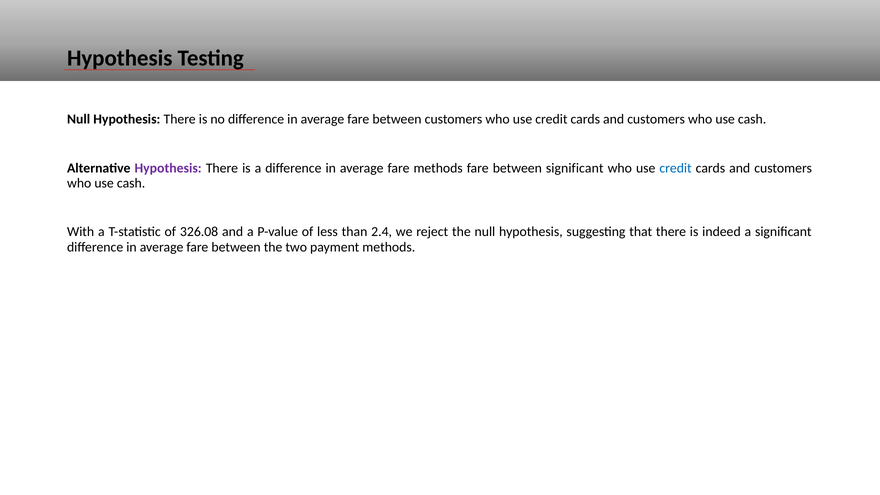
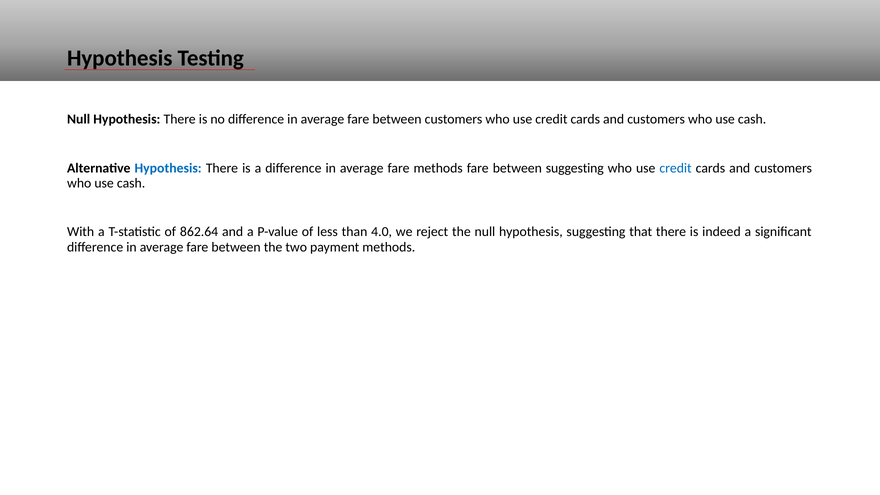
Hypothesis colour: purple -> blue (168, 168)
between significant: significant -> suggesting (575, 168)
326.08: 326.08 -> 862.64 (199, 232)
2.4: 2.4 -> 4.0 (382, 232)
